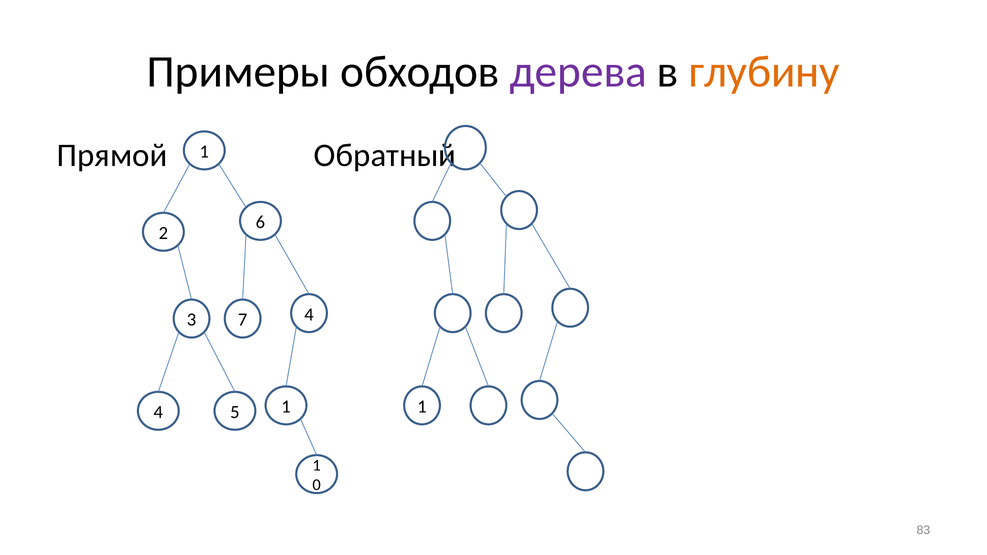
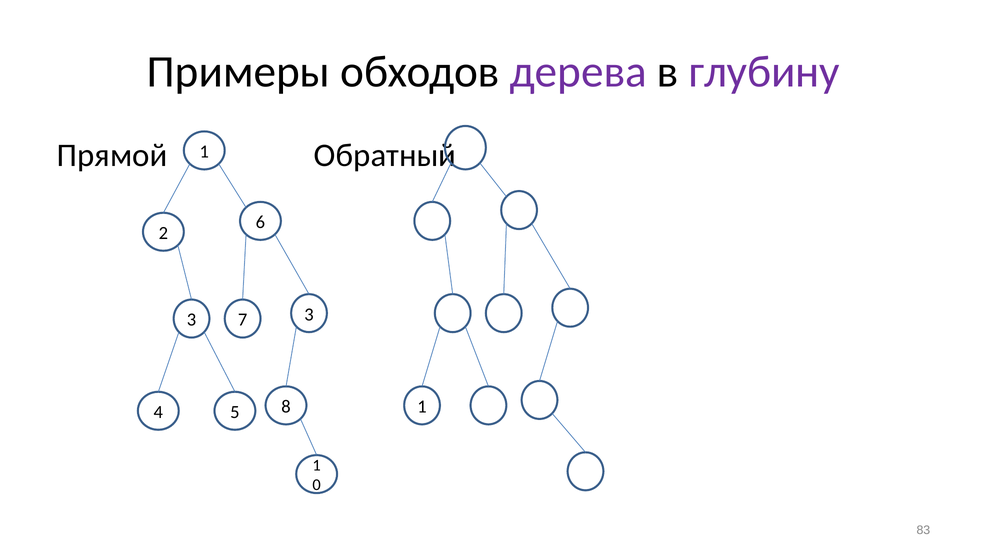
глубину colour: orange -> purple (764, 72)
7 4: 4 -> 3 (309, 314)
4 1: 1 -> 8 (286, 407)
